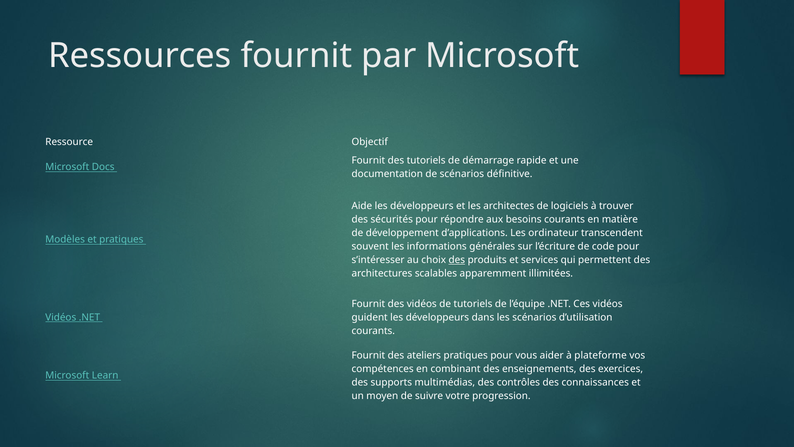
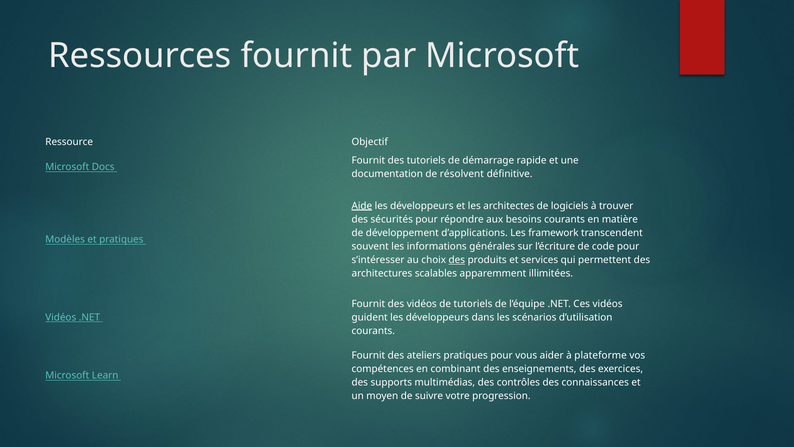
de scénarios: scénarios -> résolvent (462, 174)
Aide underline: none -> present (362, 206)
ordinateur: ordinateur -> framework (553, 233)
